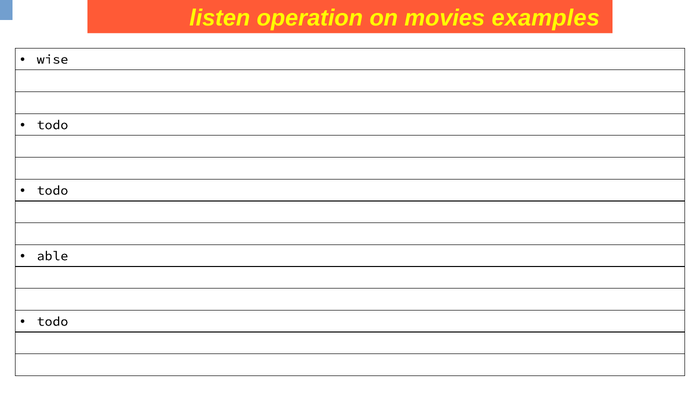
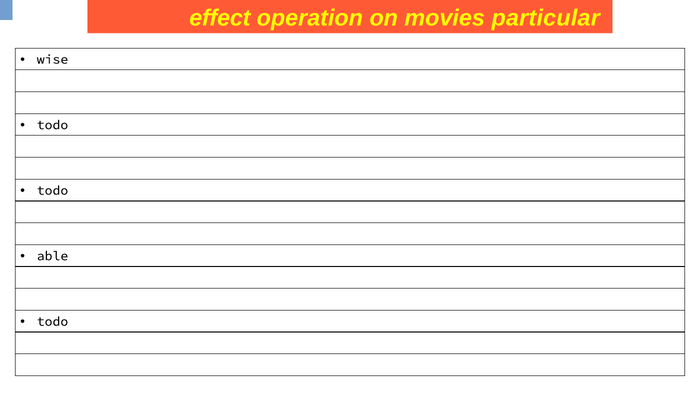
listen: listen -> effect (220, 18)
examples: examples -> particular (546, 18)
